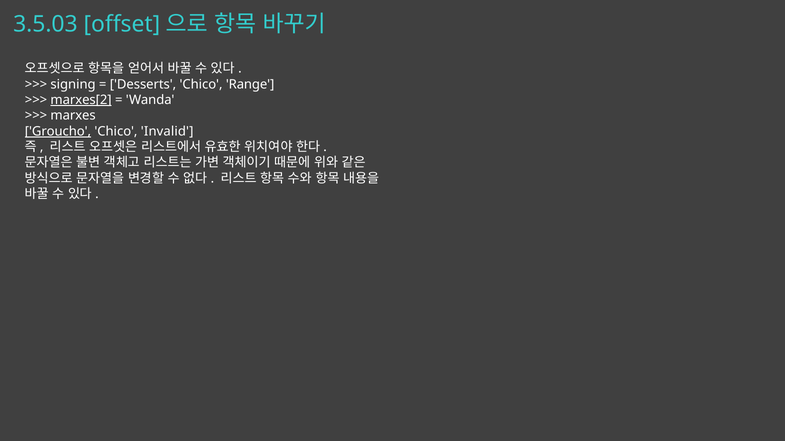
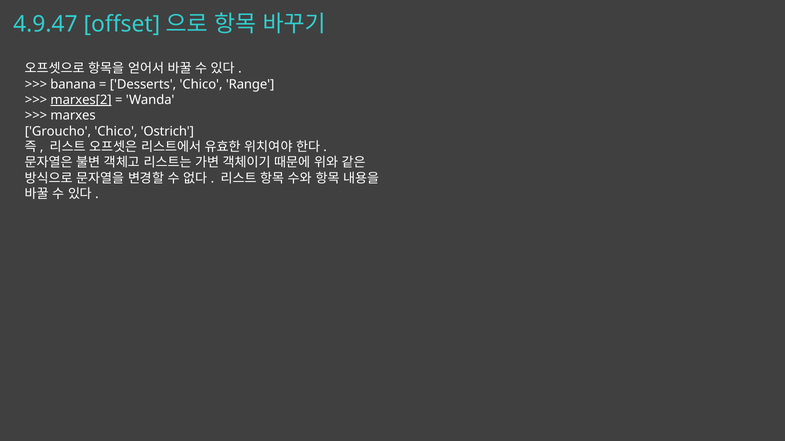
3.5.03: 3.5.03 -> 4.9.47 (45, 24)
signing: signing -> banana (73, 84)
Groucho underline: present -> none (58, 131)
Invalid: Invalid -> Ostrich (167, 131)
